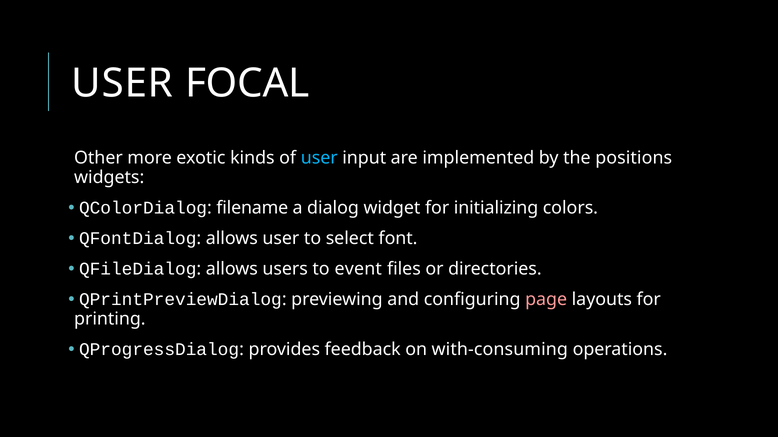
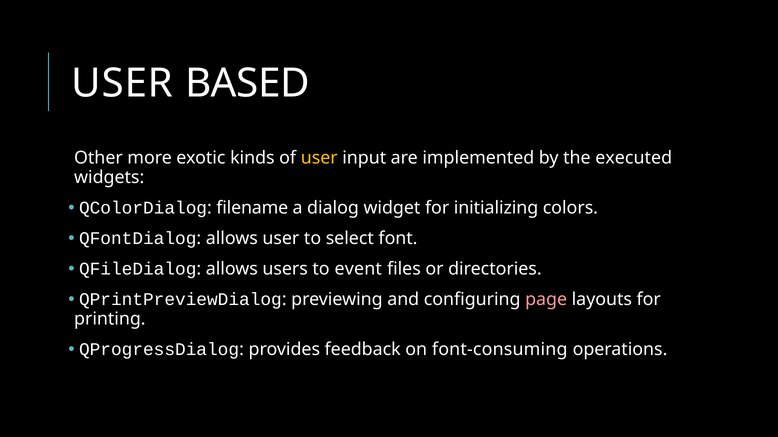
FOCAL: FOCAL -> BASED (248, 83)
user colour: light blue -> yellow (319, 158)
positions: positions -> executed (634, 158)
with-consuming: with-consuming -> font-consuming (500, 350)
